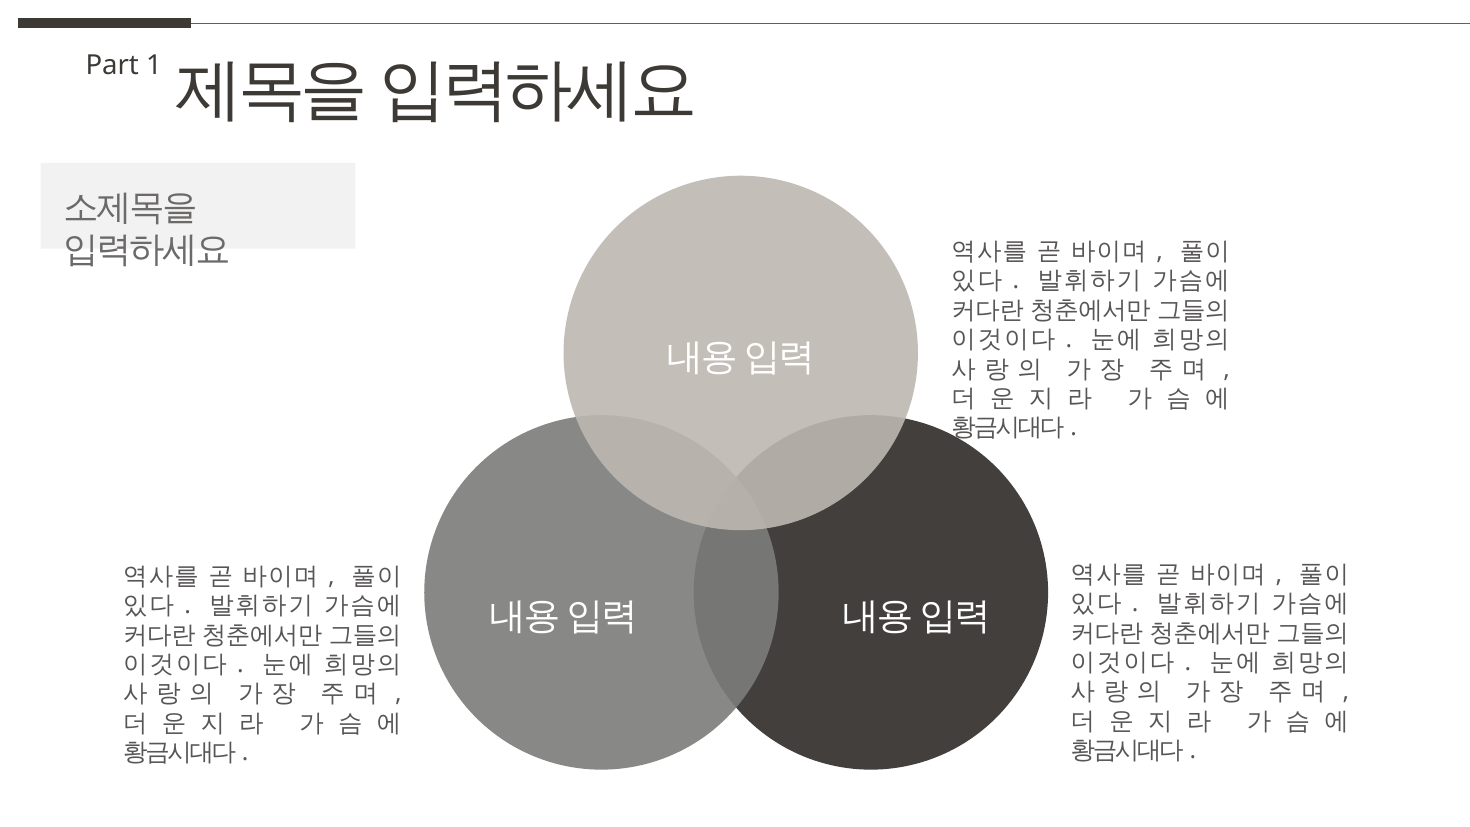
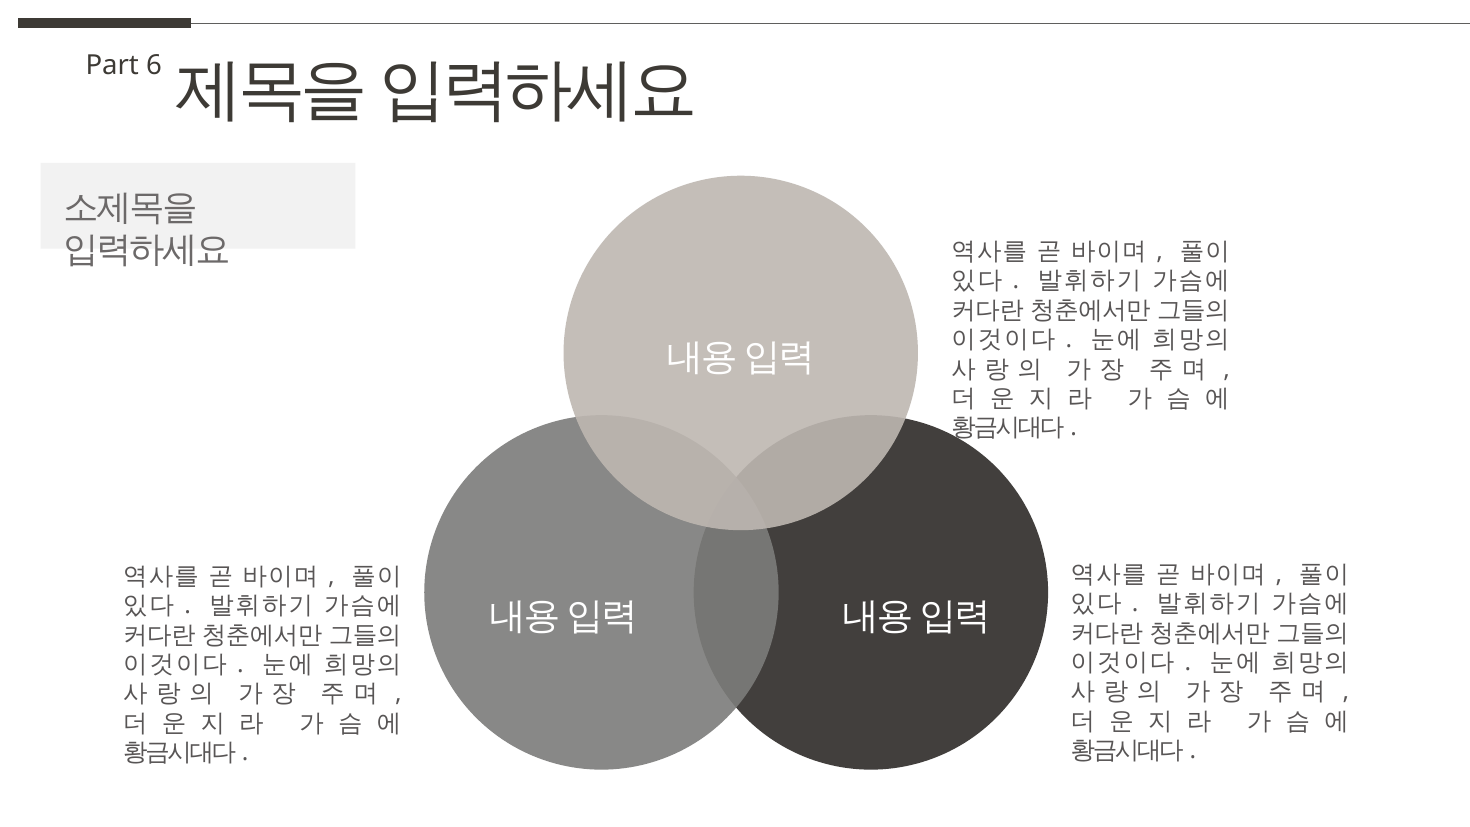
1: 1 -> 6 (154, 66)
